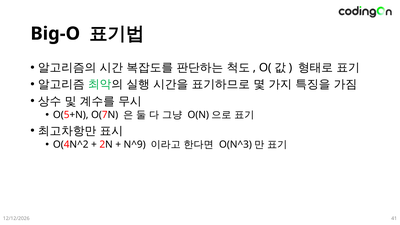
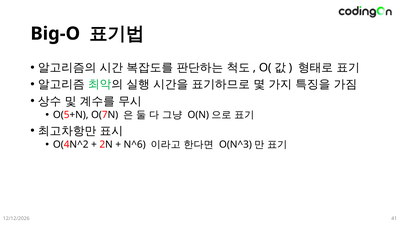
N^9: N^9 -> N^6 (135, 145)
